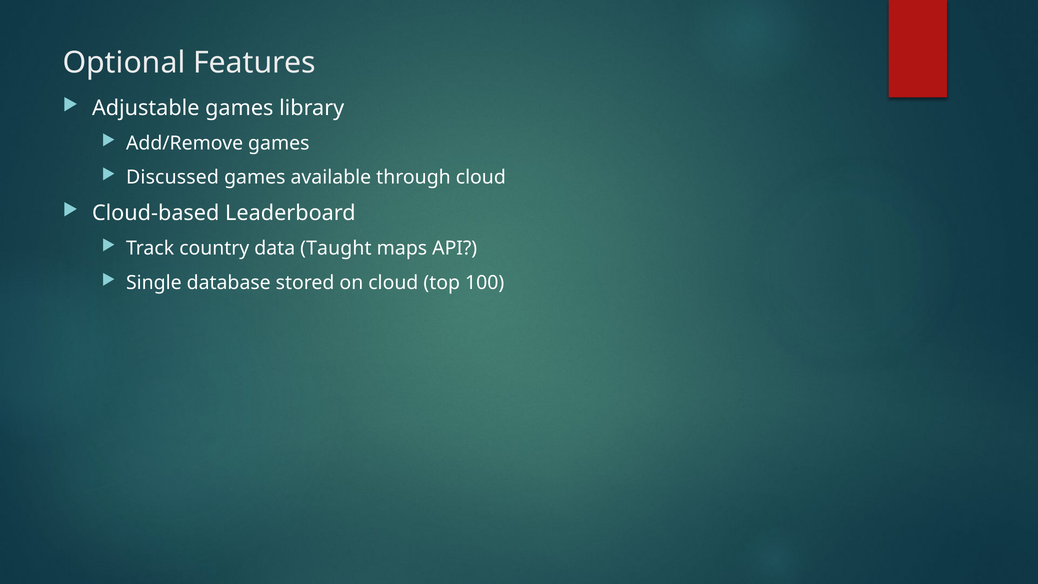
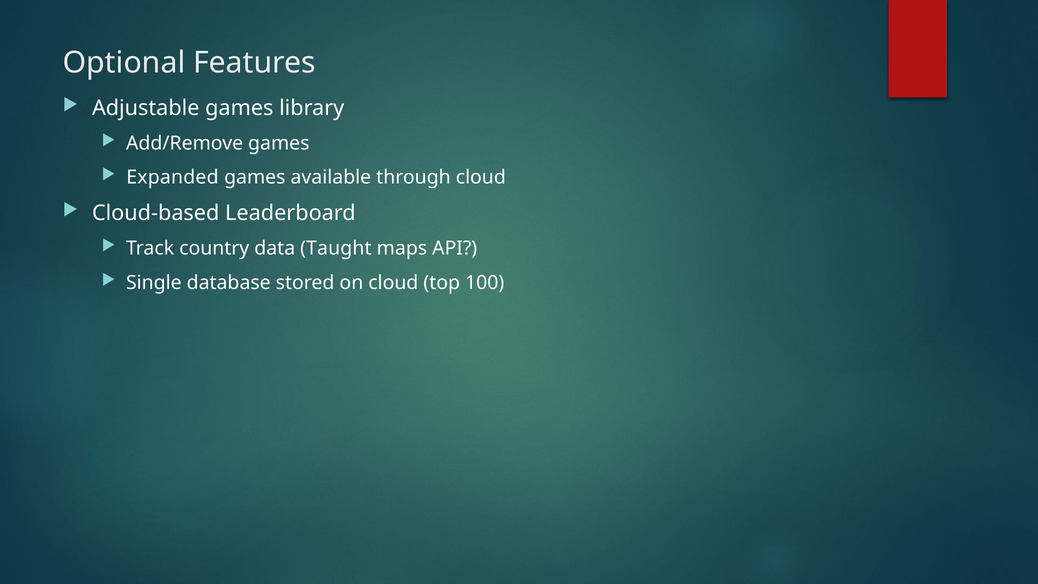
Discussed: Discussed -> Expanded (172, 178)
